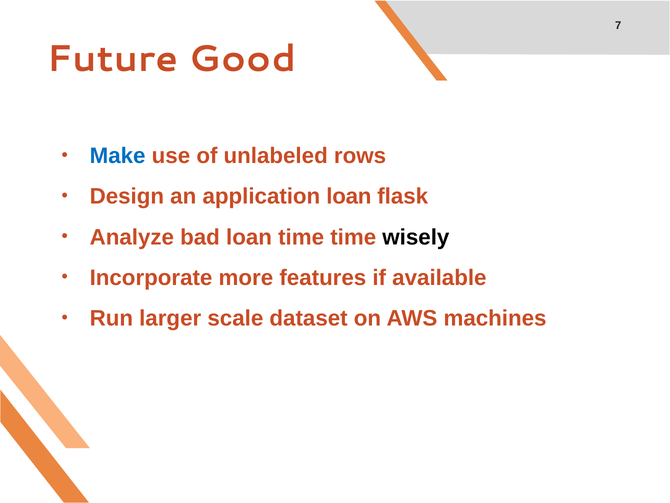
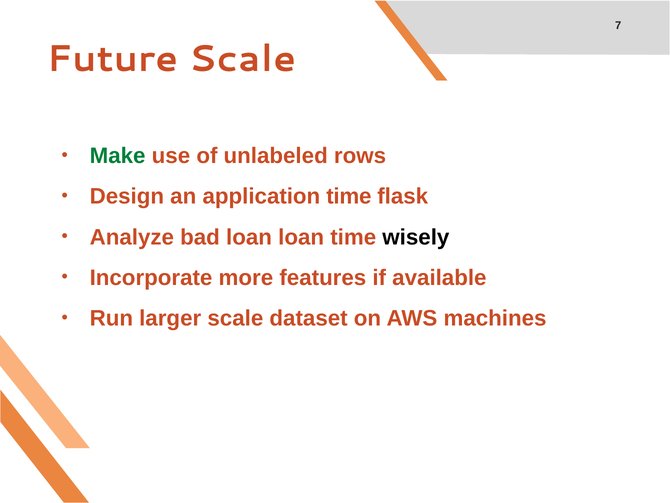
Future Good: Good -> Scale (243, 59)
Make colour: blue -> green (118, 156)
application loan: loan -> time (349, 196)
loan time: time -> loan (301, 237)
